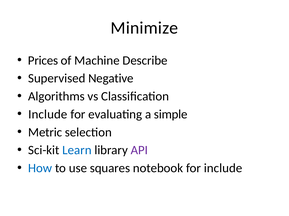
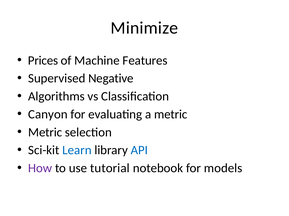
Describe: Describe -> Features (145, 61)
Include: Include -> Canyon (48, 115)
a simple: simple -> metric (171, 115)
API colour: purple -> blue (139, 151)
How colour: blue -> purple (40, 169)
squares: squares -> tutorial (110, 169)
for include: include -> models (223, 169)
